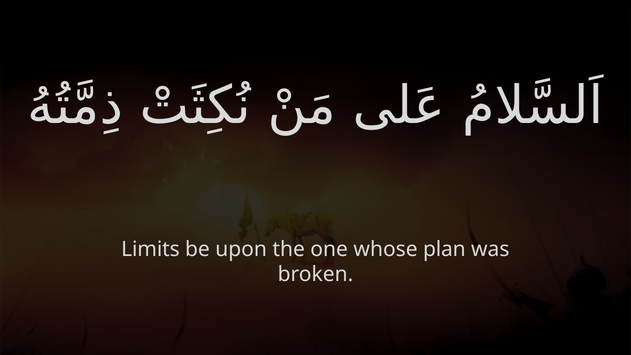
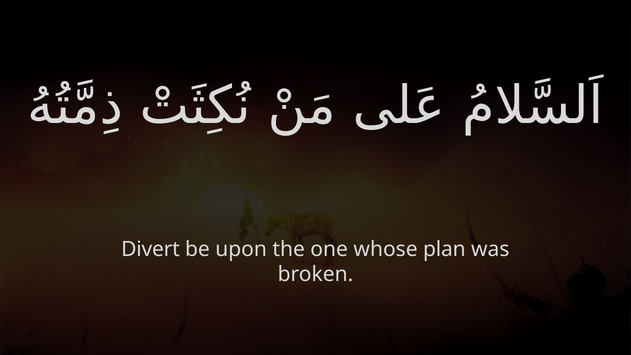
Limits: Limits -> Divert (150, 249)
